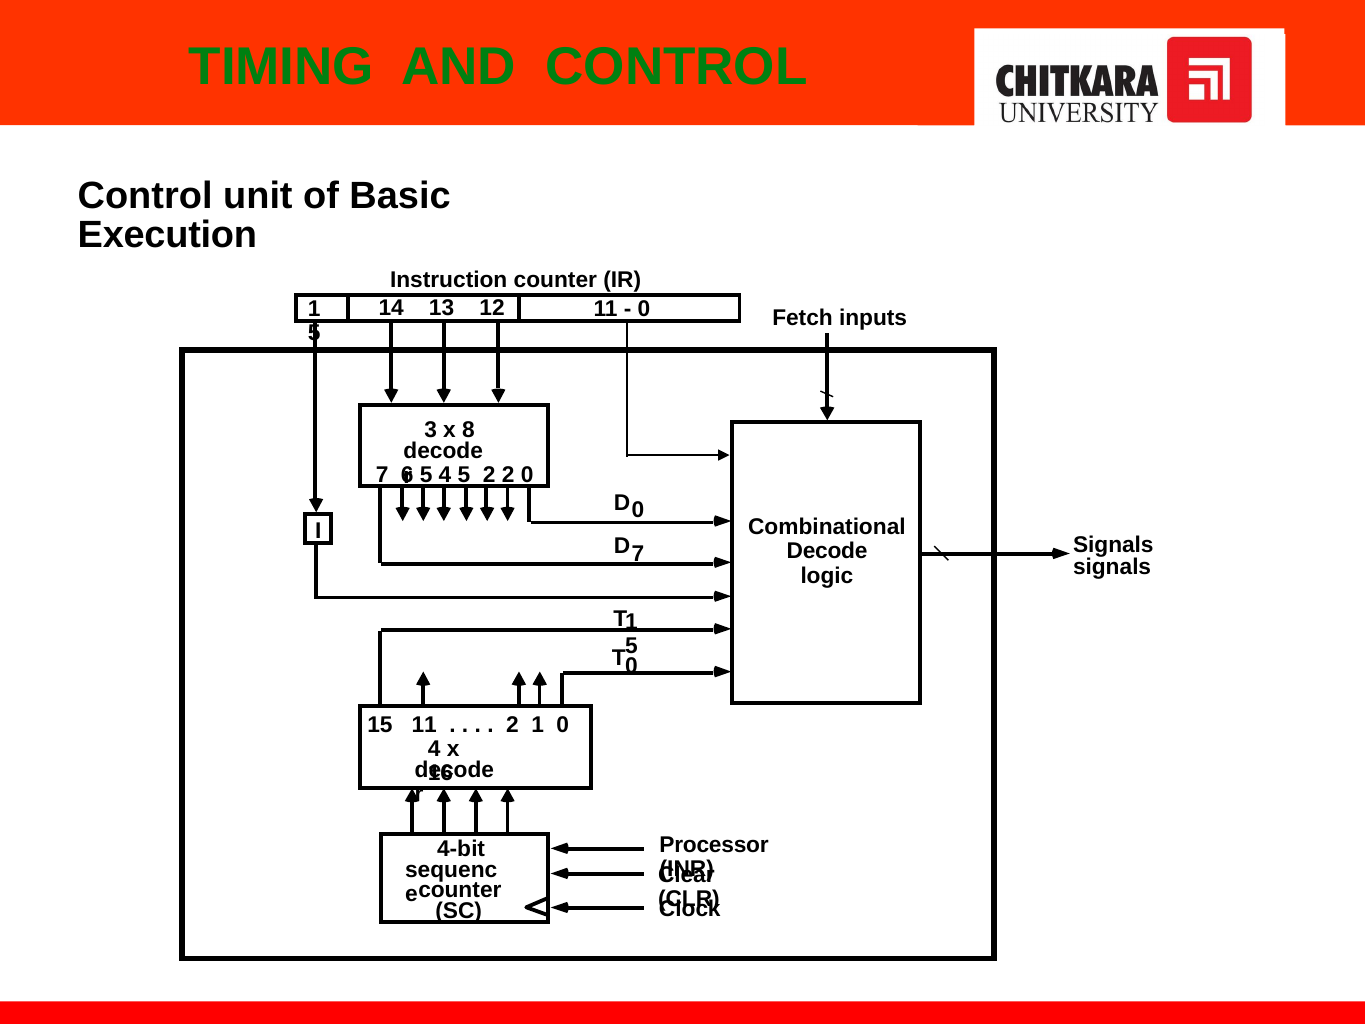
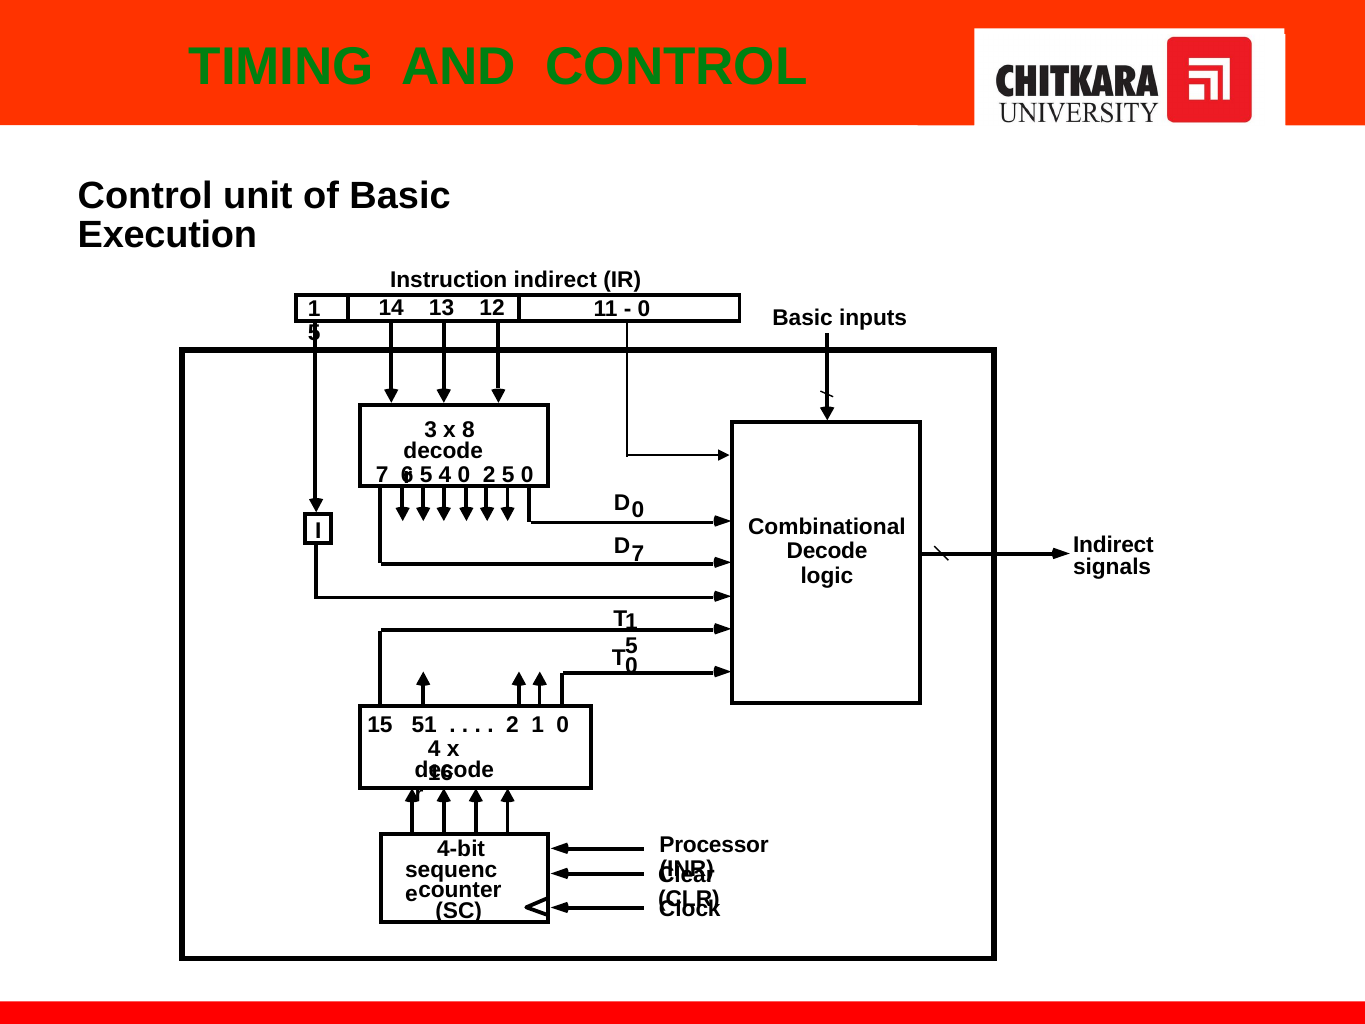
Instruction counter: counter -> indirect (555, 280)
Fetch: Fetch -> Basic (803, 318)
4 5: 5 -> 0 (464, 475)
2 2: 2 -> 5 (508, 475)
Signals: Signals -> Indirect (1113, 545)
15 11: 11 -> 51 (424, 725)
